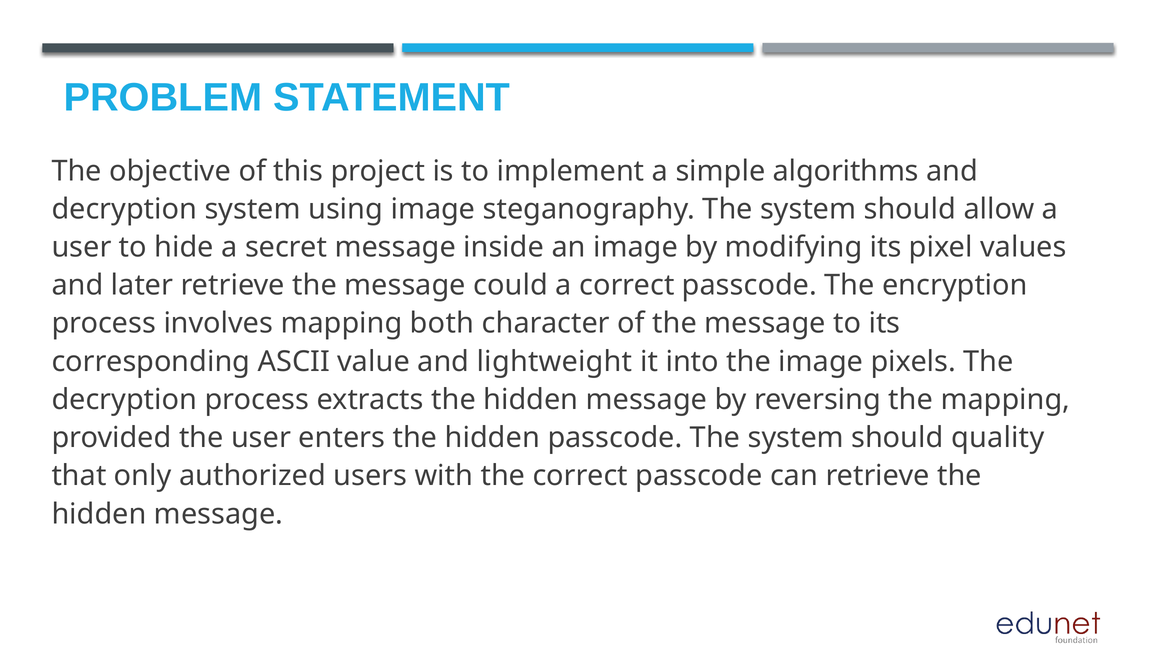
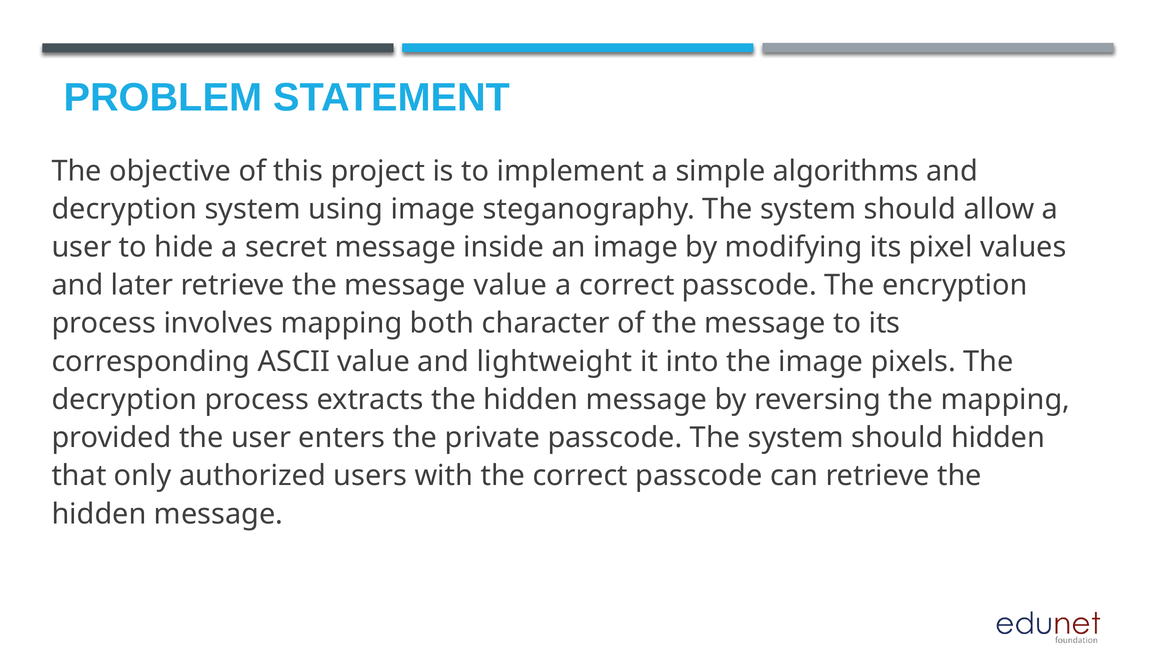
message could: could -> value (510, 285)
enters the hidden: hidden -> private (492, 438)
should quality: quality -> hidden (998, 438)
